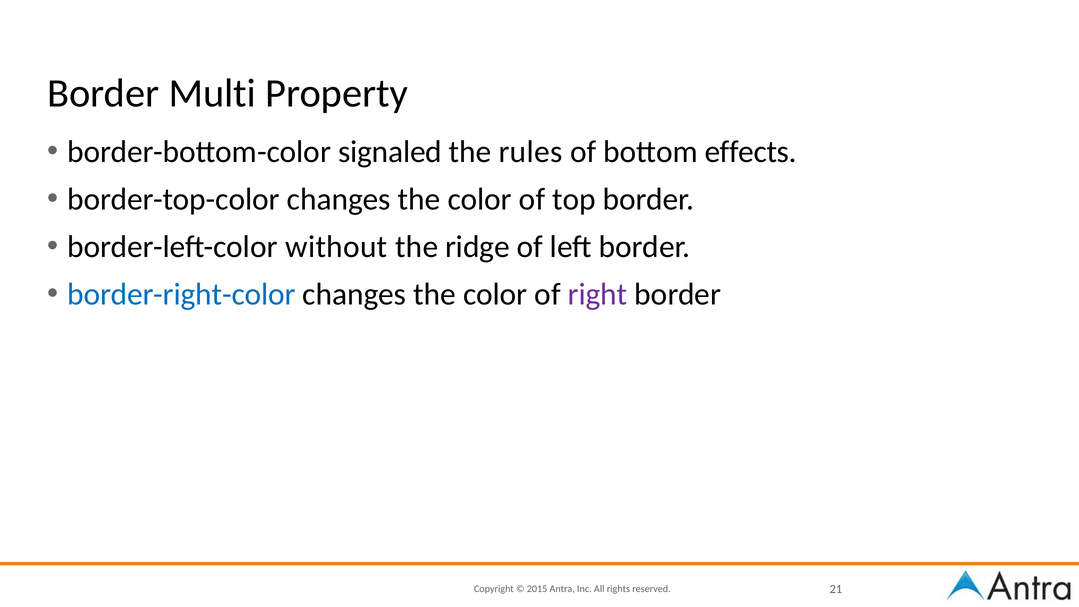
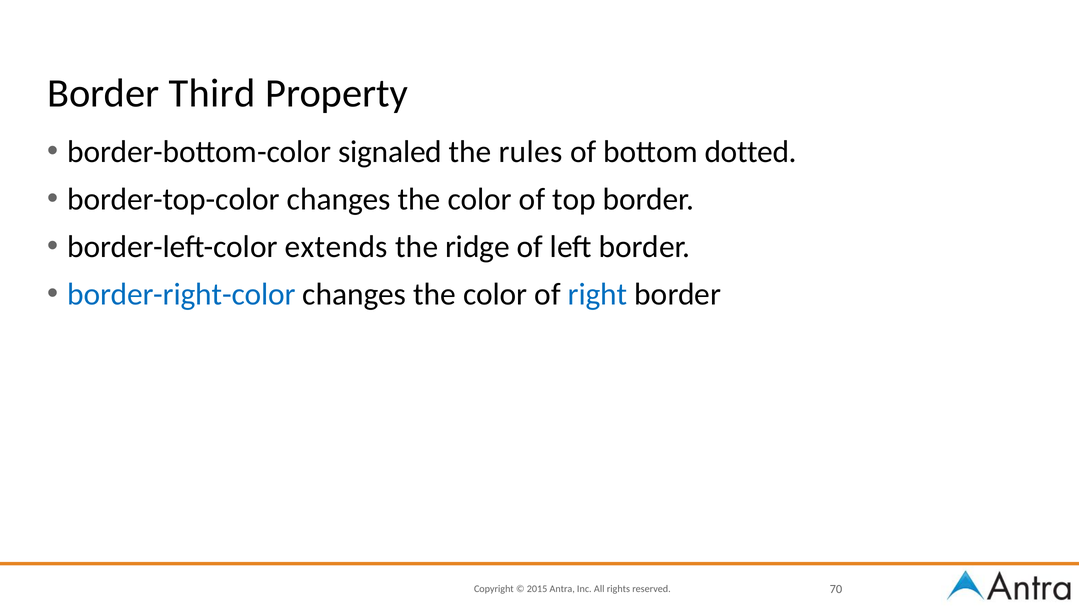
Multi: Multi -> Third (212, 93)
effects: effects -> dotted (751, 152)
without: without -> extends (336, 247)
right colour: purple -> blue (598, 294)
21: 21 -> 70 (836, 589)
